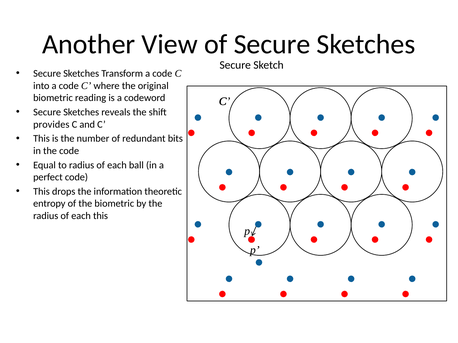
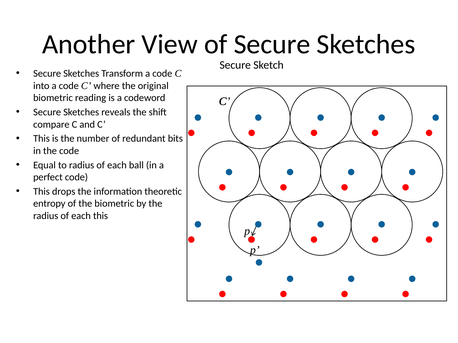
provides: provides -> compare (51, 125)
